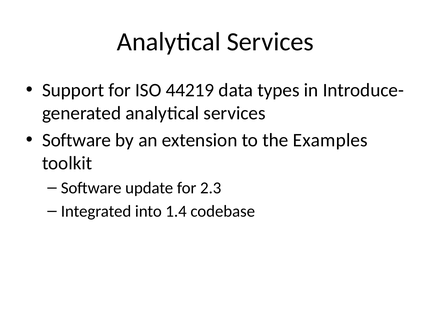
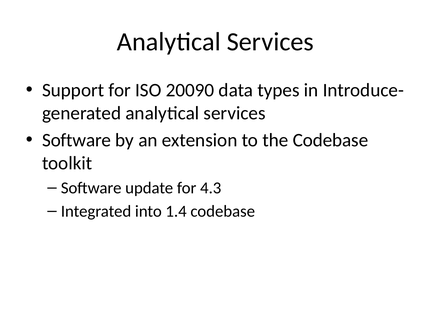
44219: 44219 -> 20090 (190, 90)
the Examples: Examples -> Codebase (330, 140)
2.3: 2.3 -> 4.3 (211, 188)
